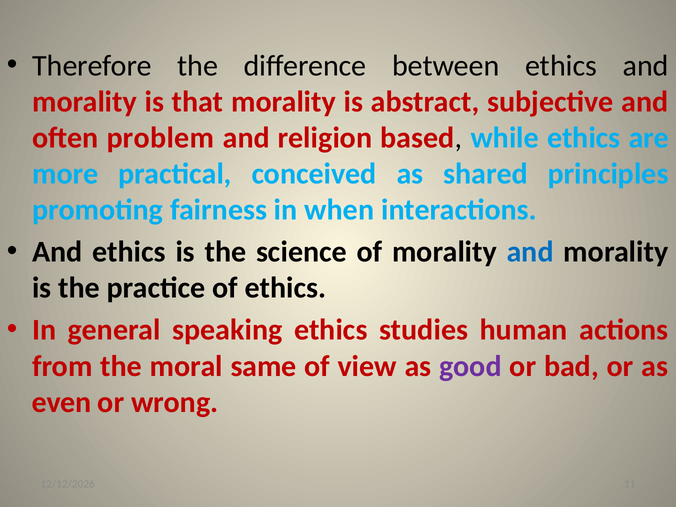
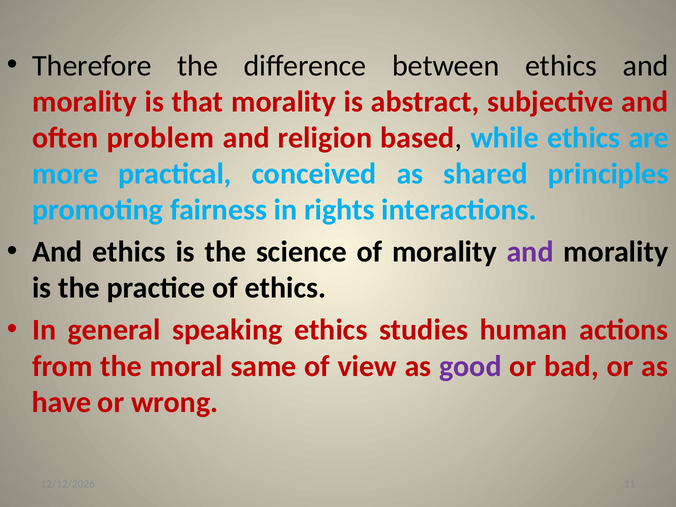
when: when -> rights (339, 210)
and colour: blue -> purple (530, 252)
even: even -> have (62, 402)
